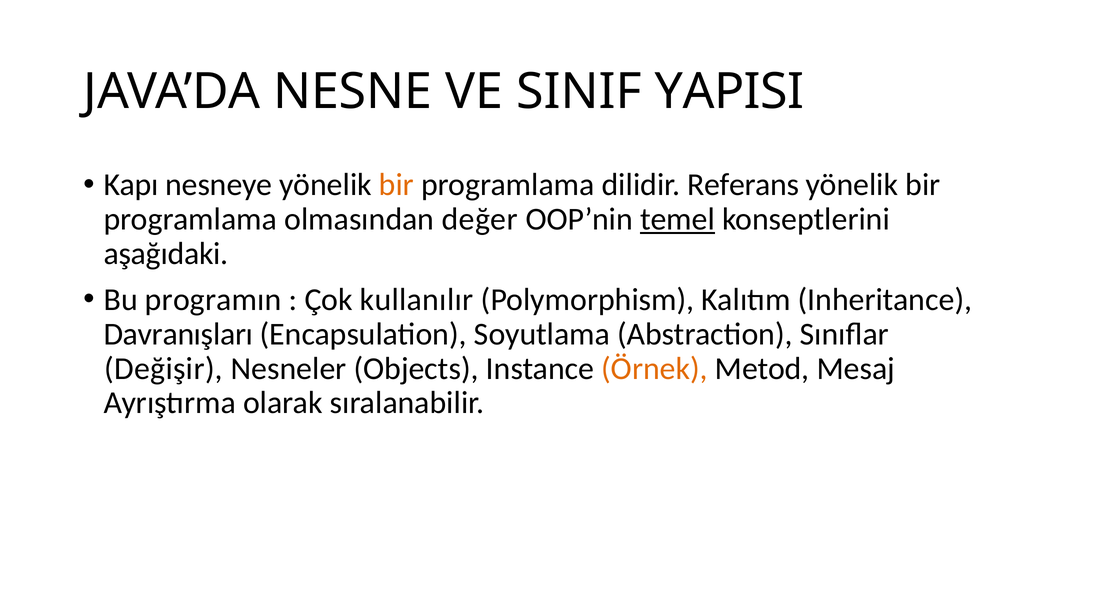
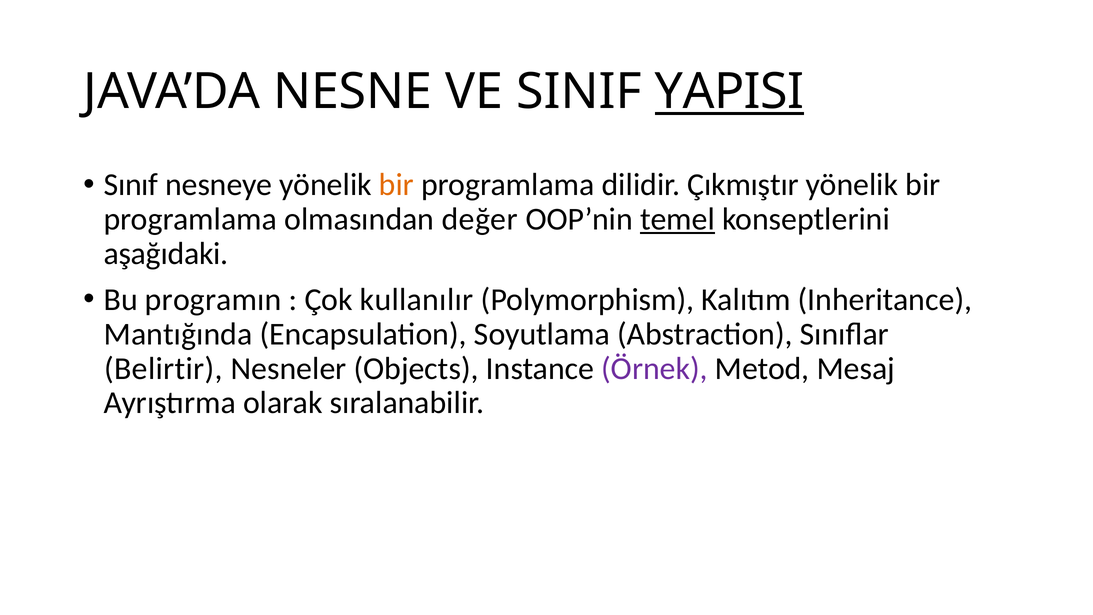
YAPISI underline: none -> present (730, 92)
Kapı: Kapı -> Sınıf (131, 185)
Referans: Referans -> Çıkmıştır (743, 185)
Davranışları: Davranışları -> Mantığında (178, 334)
Değişir: Değişir -> Belirtir (164, 368)
Örnek colour: orange -> purple (655, 368)
